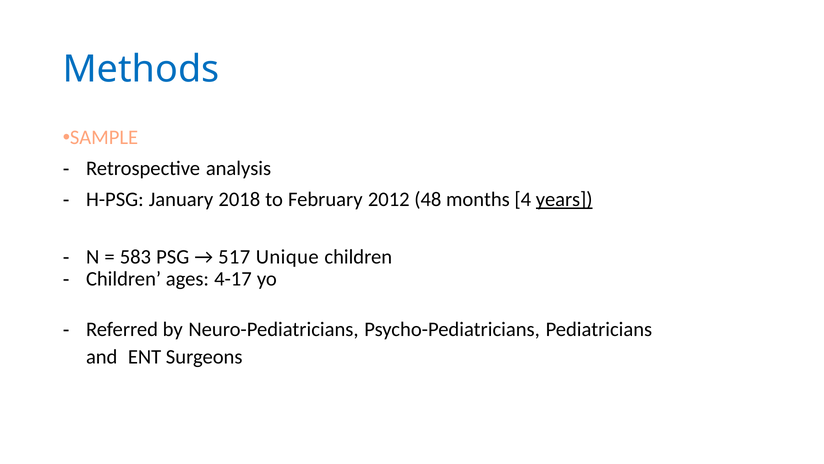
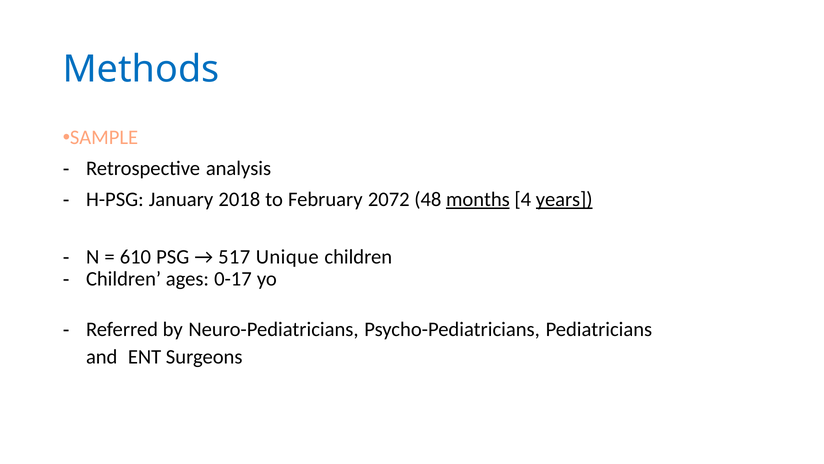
2012: 2012 -> 2072 (389, 199)
months underline: none -> present (478, 199)
583: 583 -> 610 (135, 257)
4-17: 4-17 -> 0-17 (233, 279)
